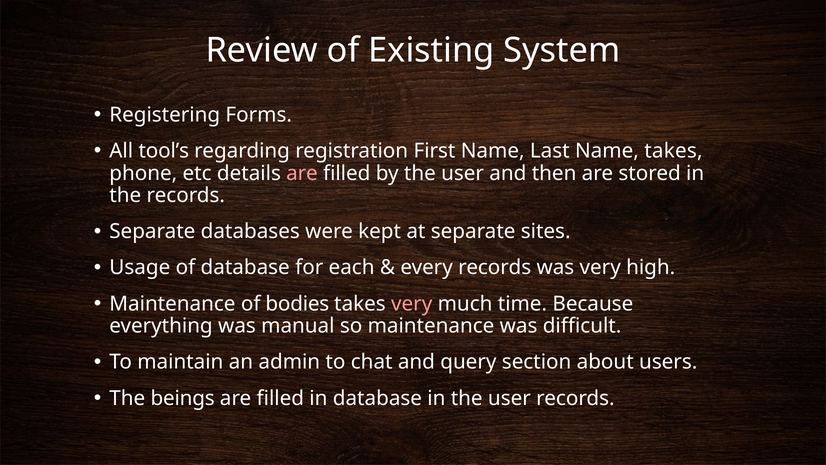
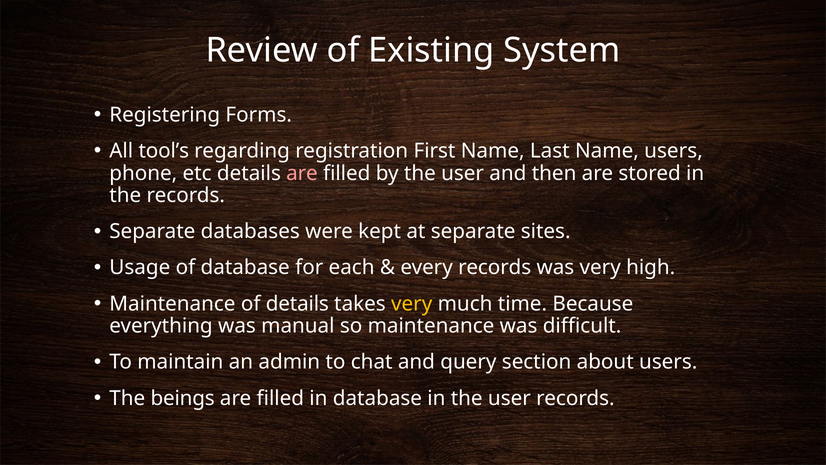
Name takes: takes -> users (674, 151)
of bodies: bodies -> details (297, 304)
very colour: pink -> yellow (412, 304)
